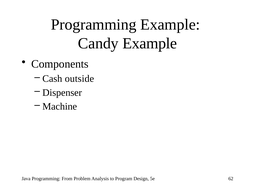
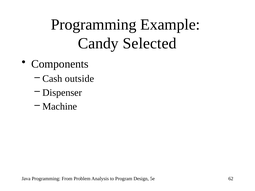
Candy Example: Example -> Selected (150, 43)
